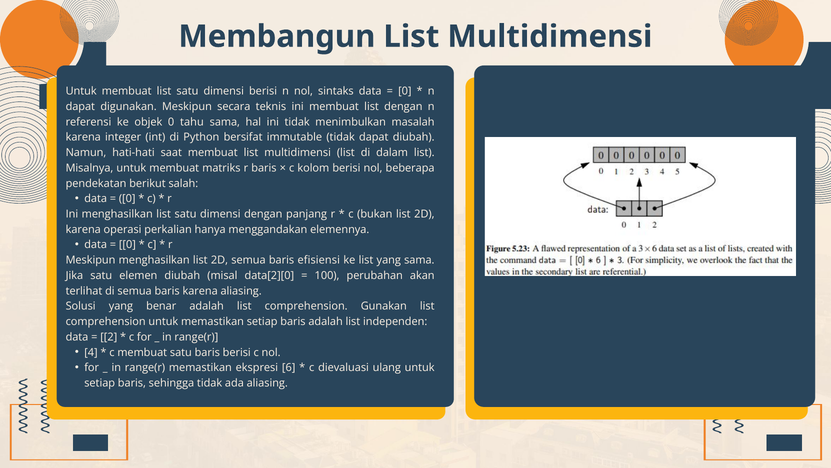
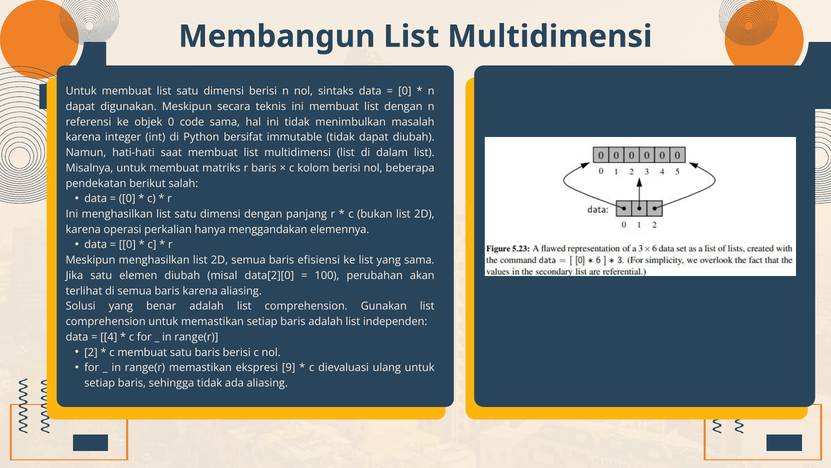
tahu: tahu -> code (192, 122)
2: 2 -> 4 (109, 337)
4: 4 -> 2 (91, 352)
6: 6 -> 9 (289, 367)
